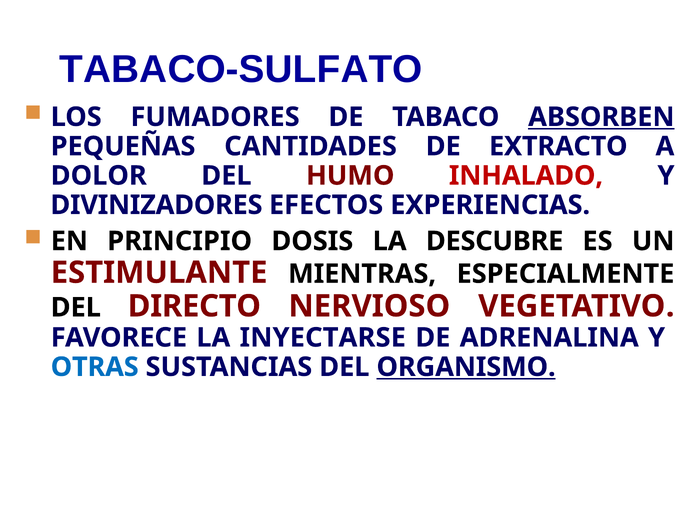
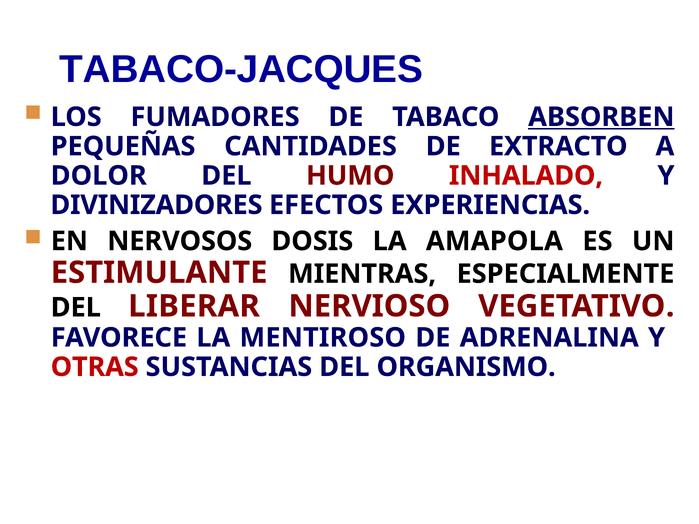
TABACO-SULFATO: TABACO-SULFATO -> TABACO-JACQUES (241, 70)
PRINCIPIO: PRINCIPIO -> NERVOSOS (180, 241)
DESCUBRE: DESCUBRE -> AMAPOLA (494, 241)
DIRECTO: DIRECTO -> LIBERAR (194, 306)
INYECTARSE: INYECTARSE -> MENTIROSO (323, 338)
OTRAS colour: blue -> red (95, 367)
ORGANISMO underline: present -> none (466, 367)
